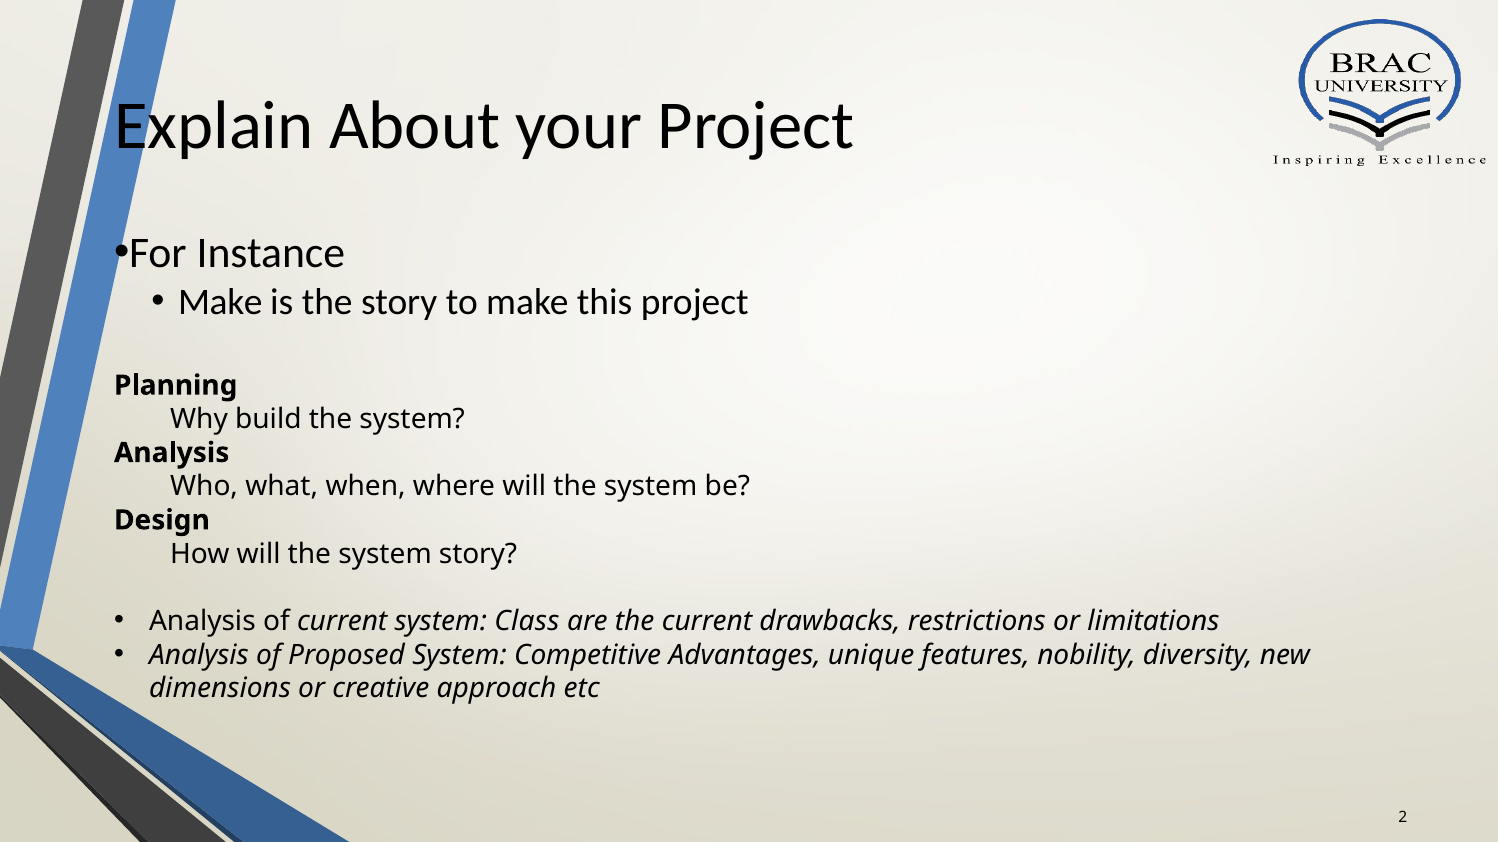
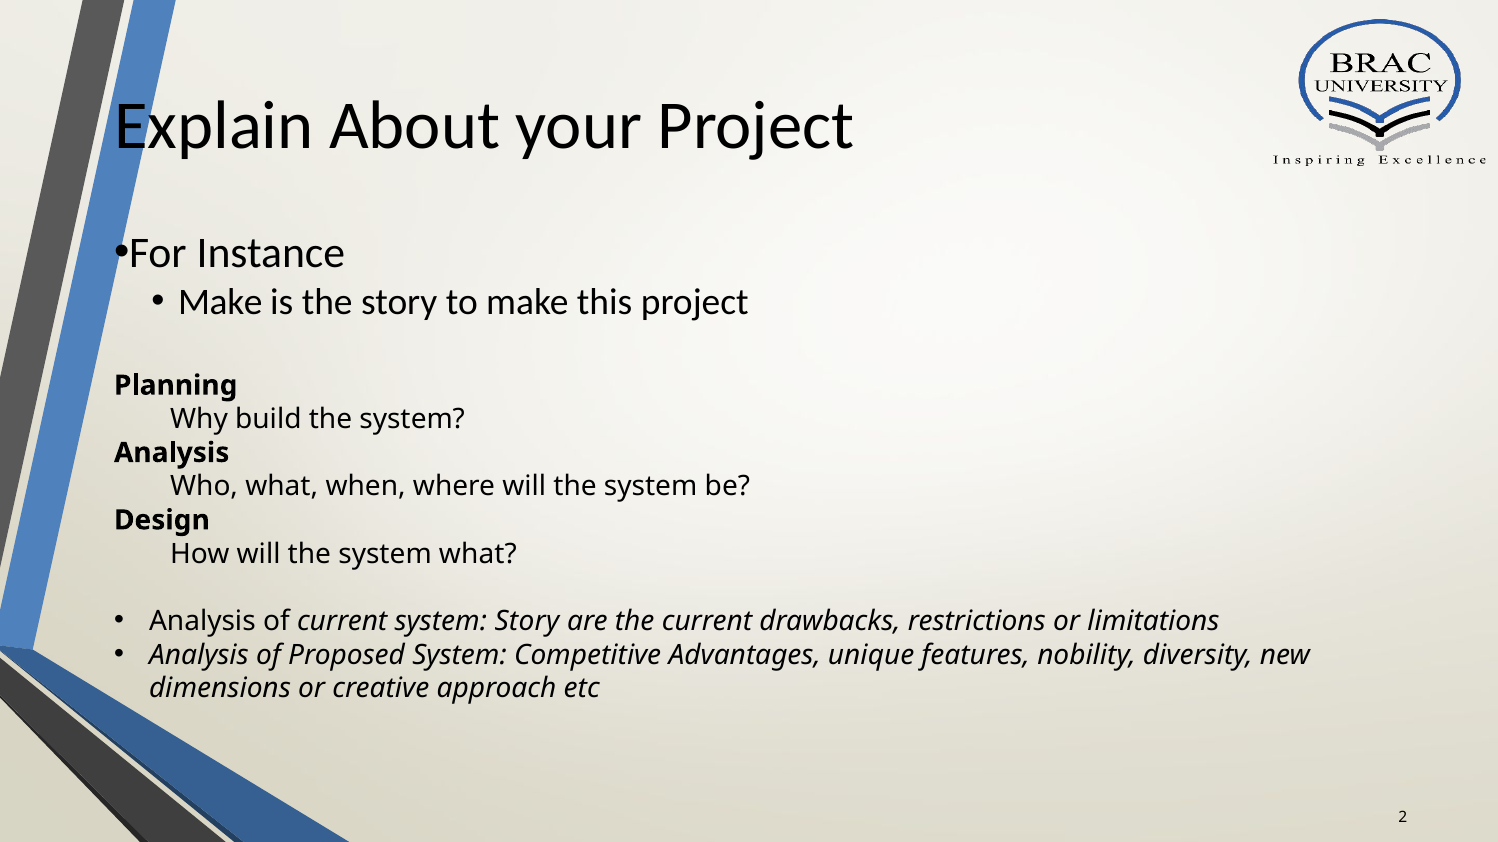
system story: story -> what (478, 554)
system Class: Class -> Story (527, 622)
